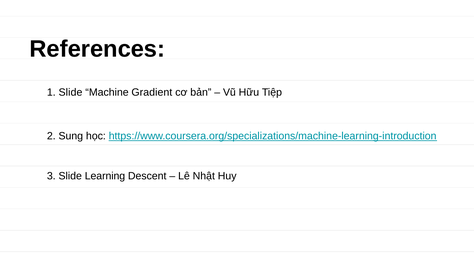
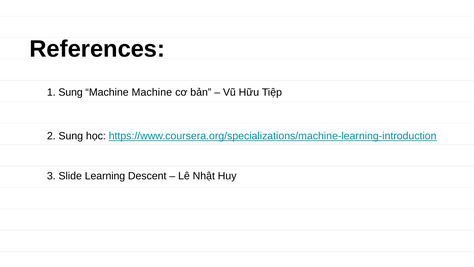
1 Slide: Slide -> Sung (71, 92)
Machine Gradient: Gradient -> Machine (152, 92)
